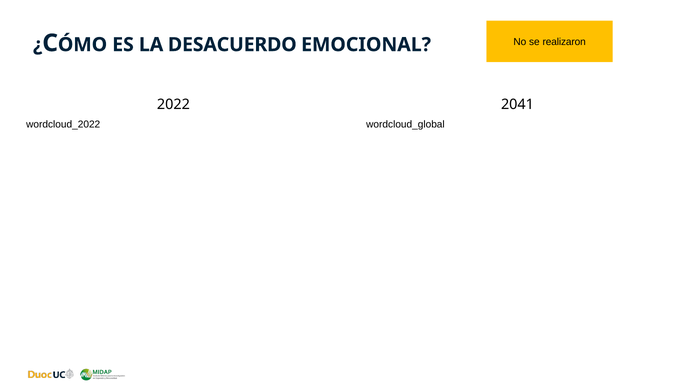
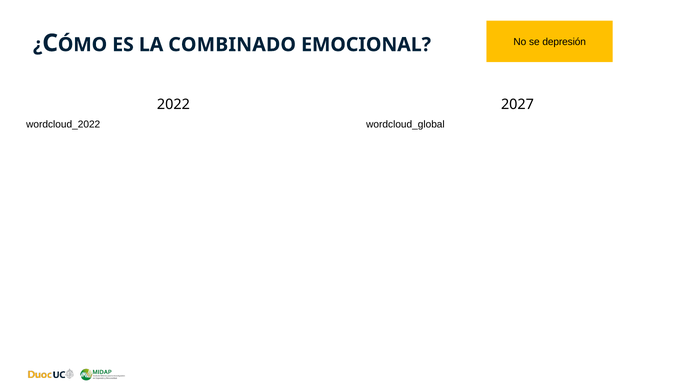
DESACUERDO: DESACUERDO -> COMBINADO (232, 45)
realizaron: realizaron -> depresión (564, 42)
2041: 2041 -> 2027 (517, 105)
